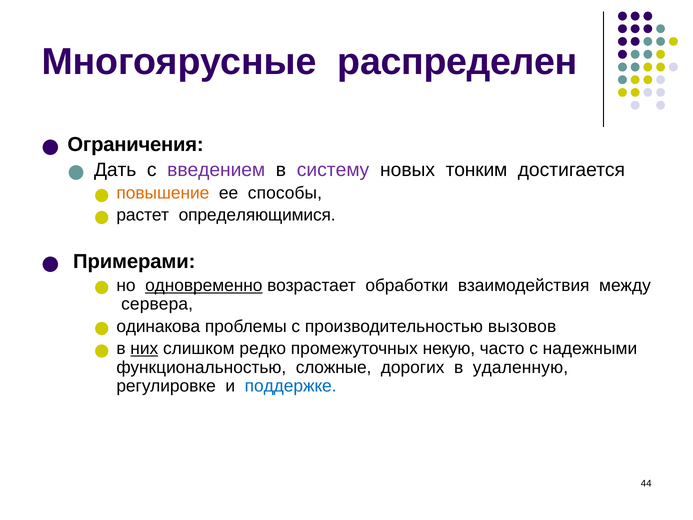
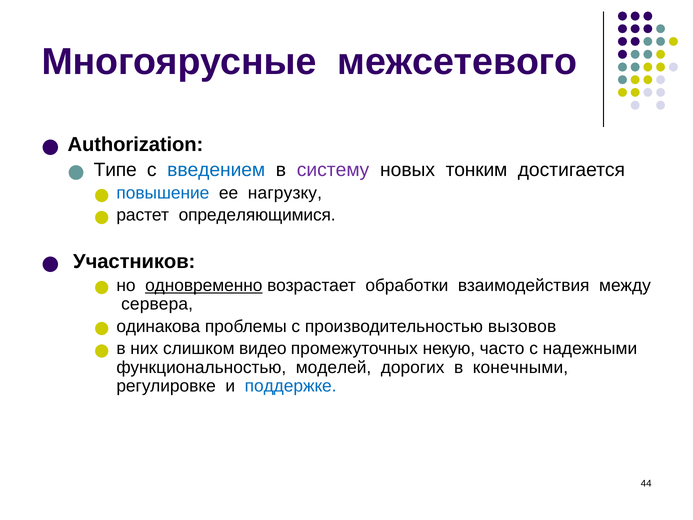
распределен: распределен -> межсетевого (457, 62)
Ограничения: Ограничения -> Authorization (135, 145)
Дать: Дать -> Типе (115, 170)
введением colour: purple -> blue (216, 170)
повышение colour: orange -> blue (163, 193)
способы: способы -> нагрузку (285, 193)
Примерами: Примерами -> Участников (134, 262)
них underline: present -> none (144, 348)
редко: редко -> видео (263, 348)
сложные: сложные -> моделей (334, 367)
удаленную: удаленную -> конечными (520, 367)
